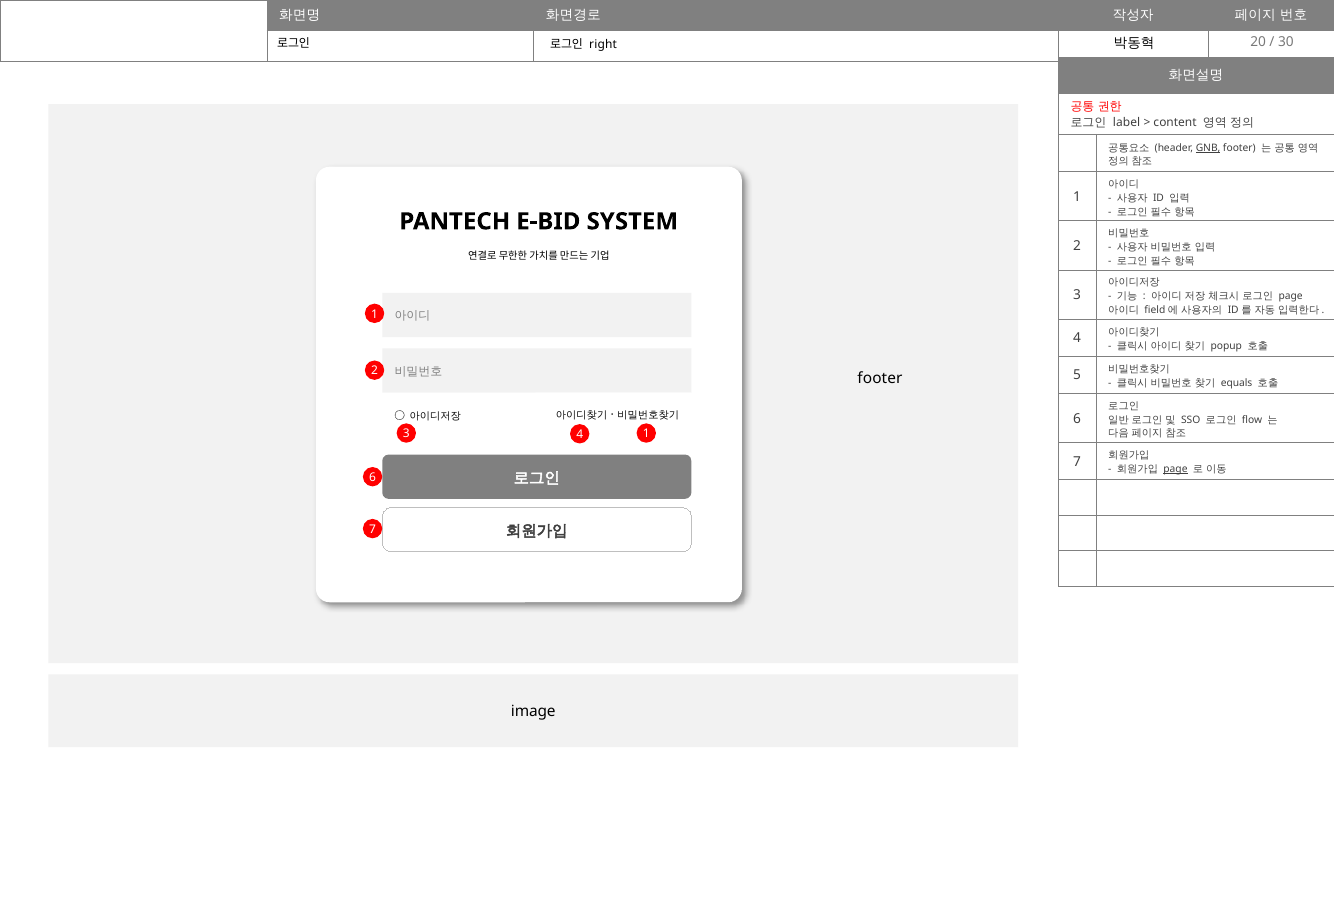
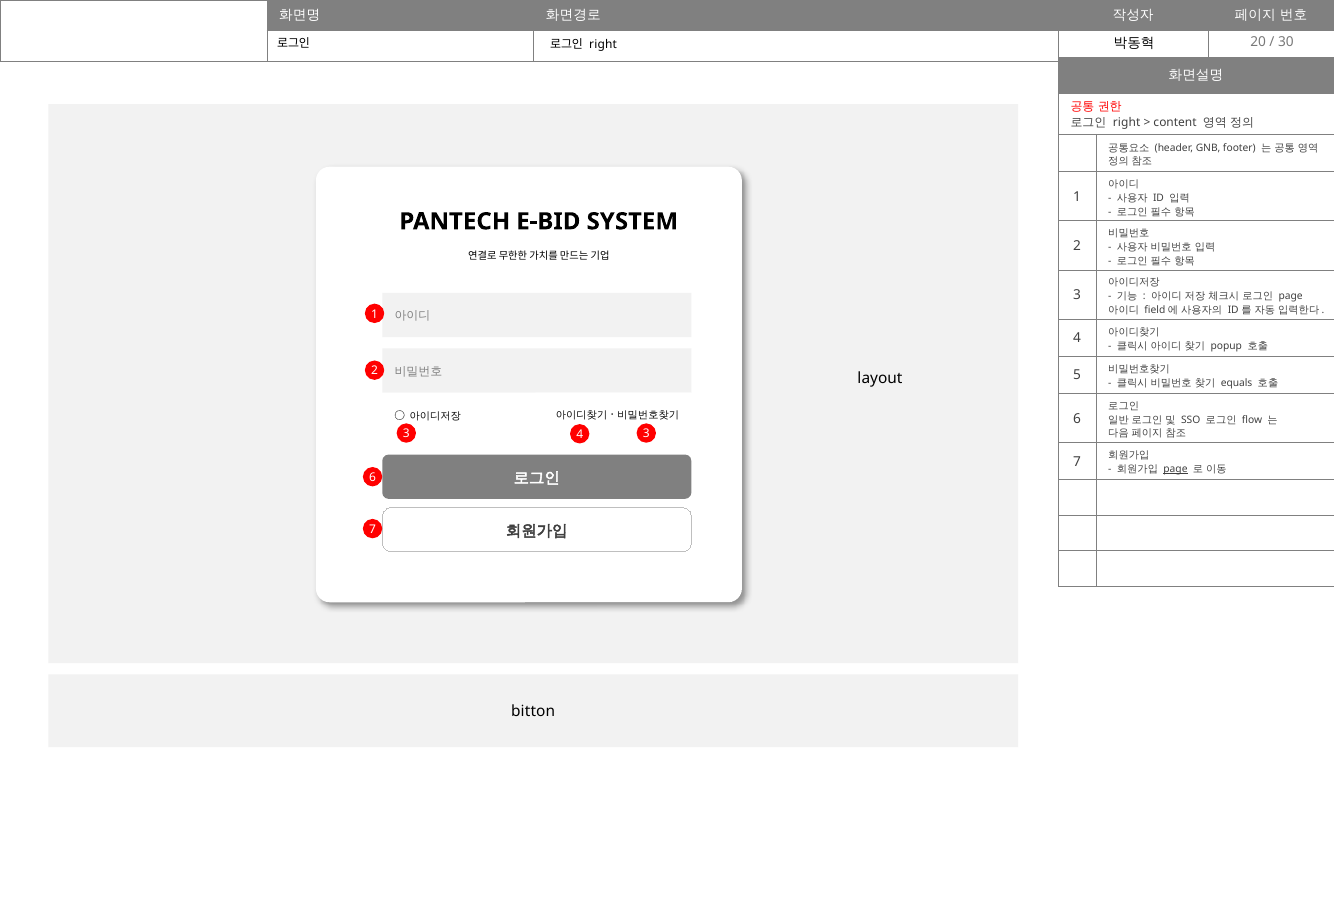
label: label -> right (1127, 123)
GNB underline: present -> none (1208, 148)
footer: footer -> layout (880, 378)
4 1: 1 -> 3 (646, 434)
image: image -> bitton (533, 711)
